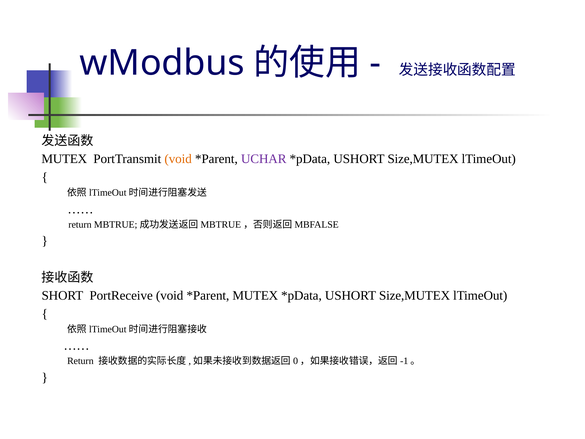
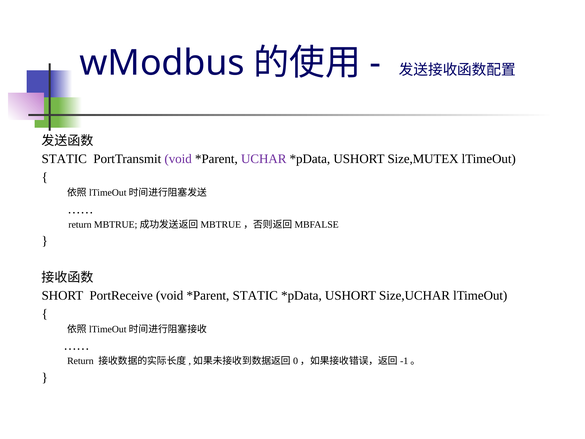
MUTEX: MUTEX -> STATIC (64, 159)
void colour: orange -> purple (178, 159)
MUTEX: MUTEX -> STATIC (255, 295)
Size,MUTEX: Size,MUTEX -> Size,UCHAR (415, 295)
